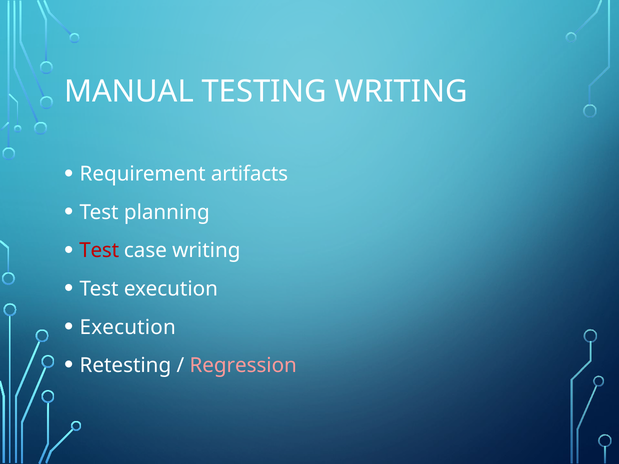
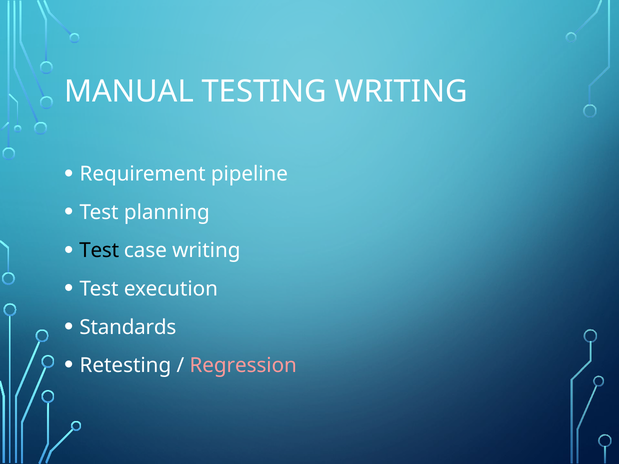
artifacts: artifacts -> pipeline (249, 174)
Test colour: red -> black (99, 251)
Execution: Execution -> Standards (128, 327)
